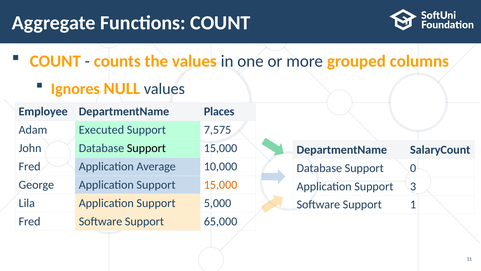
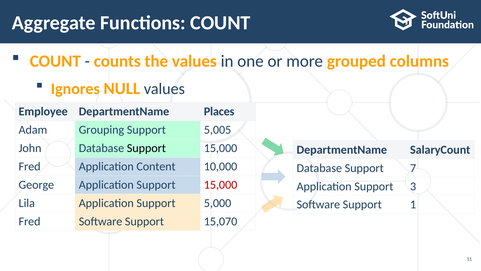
Executed: Executed -> Grouping (101, 130)
7,575: 7,575 -> 5,005 (218, 130)
Average: Average -> Content (156, 166)
0: 0 -> 7 (413, 168)
15,000 colour: orange -> red (221, 185)
65,000: 65,000 -> 15,070 (221, 221)
